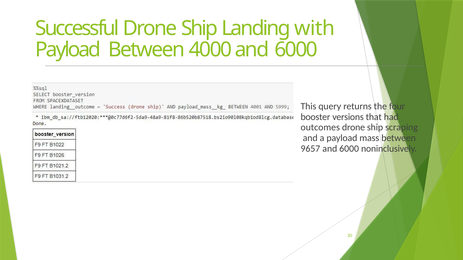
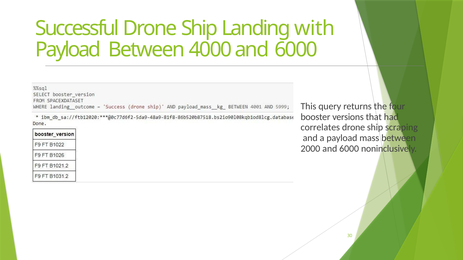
outcomes: outcomes -> correlates (320, 128)
9657: 9657 -> 2000 (310, 149)
